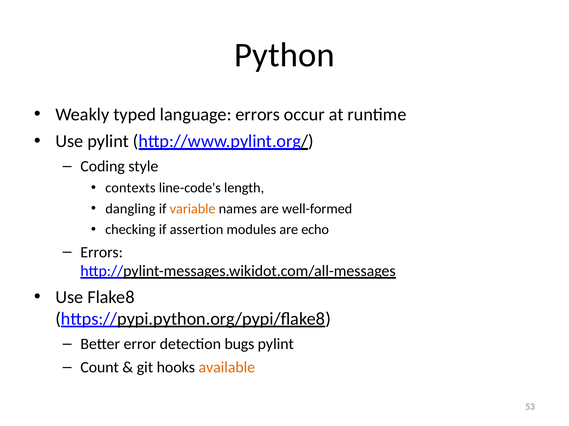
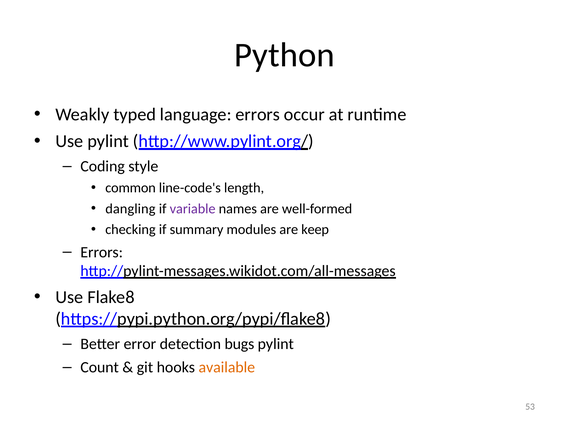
contexts: contexts -> common (131, 188)
variable colour: orange -> purple (193, 209)
assertion: assertion -> summary (197, 230)
echo: echo -> keep (315, 230)
